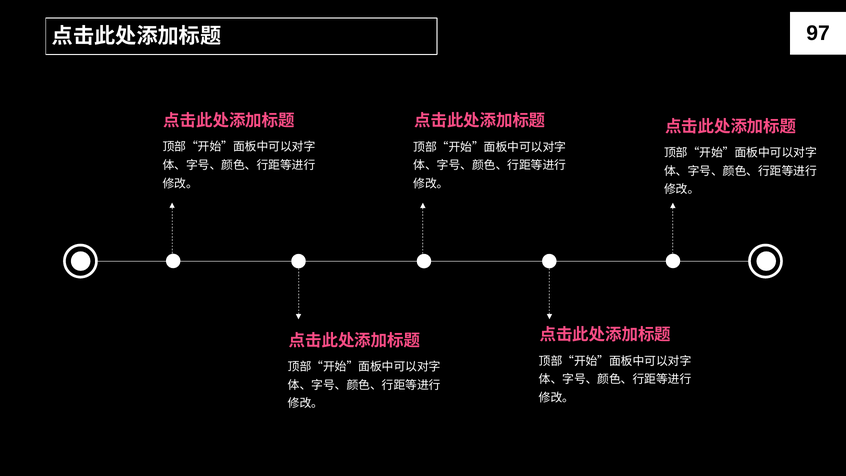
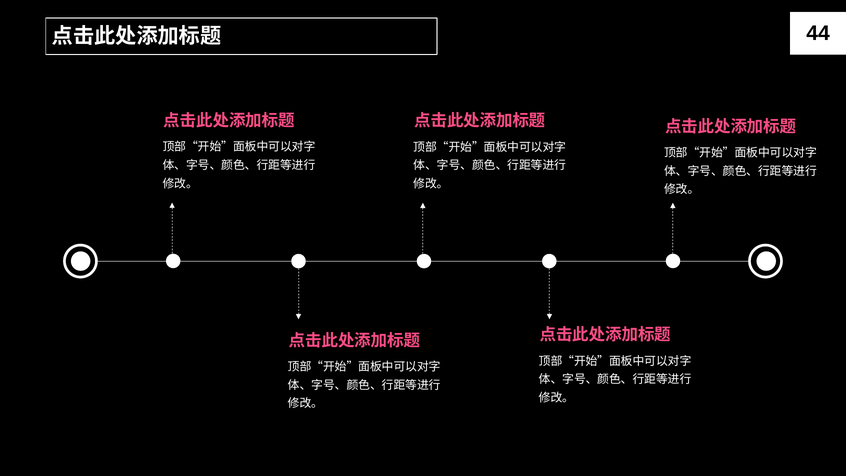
97: 97 -> 44 (818, 33)
